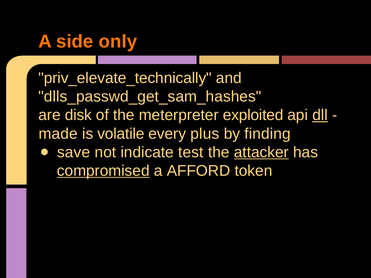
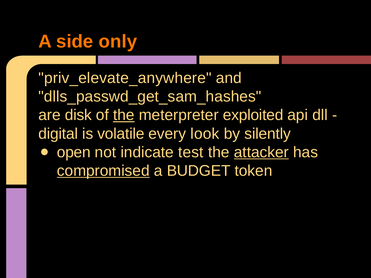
priv_elevate_technically: priv_elevate_technically -> priv_elevate_anywhere (125, 78)
the underline: none -> present (124, 115)
dll underline: present -> none (320, 115)
made: made -> digital (58, 134)
plus: plus -> look (205, 134)
finding: finding -> silently (268, 134)
save: save -> open (74, 152)
AFFORD: AFFORD -> BUDGET (199, 171)
